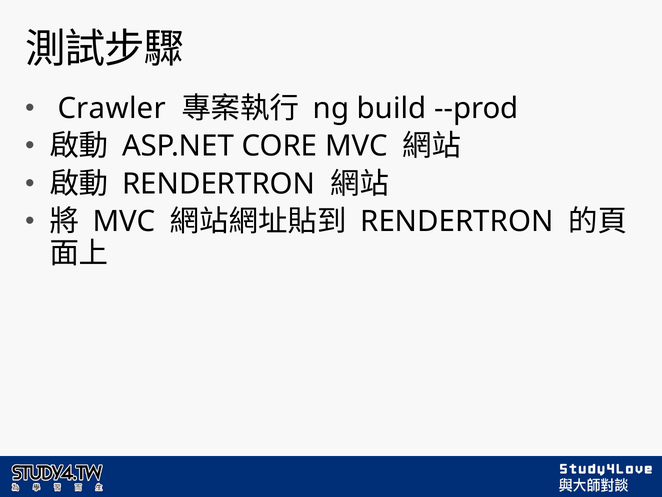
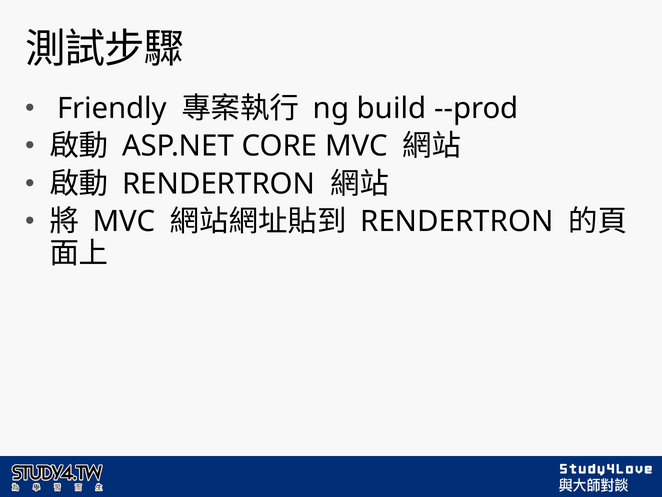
Crawler: Crawler -> Friendly (112, 108)
